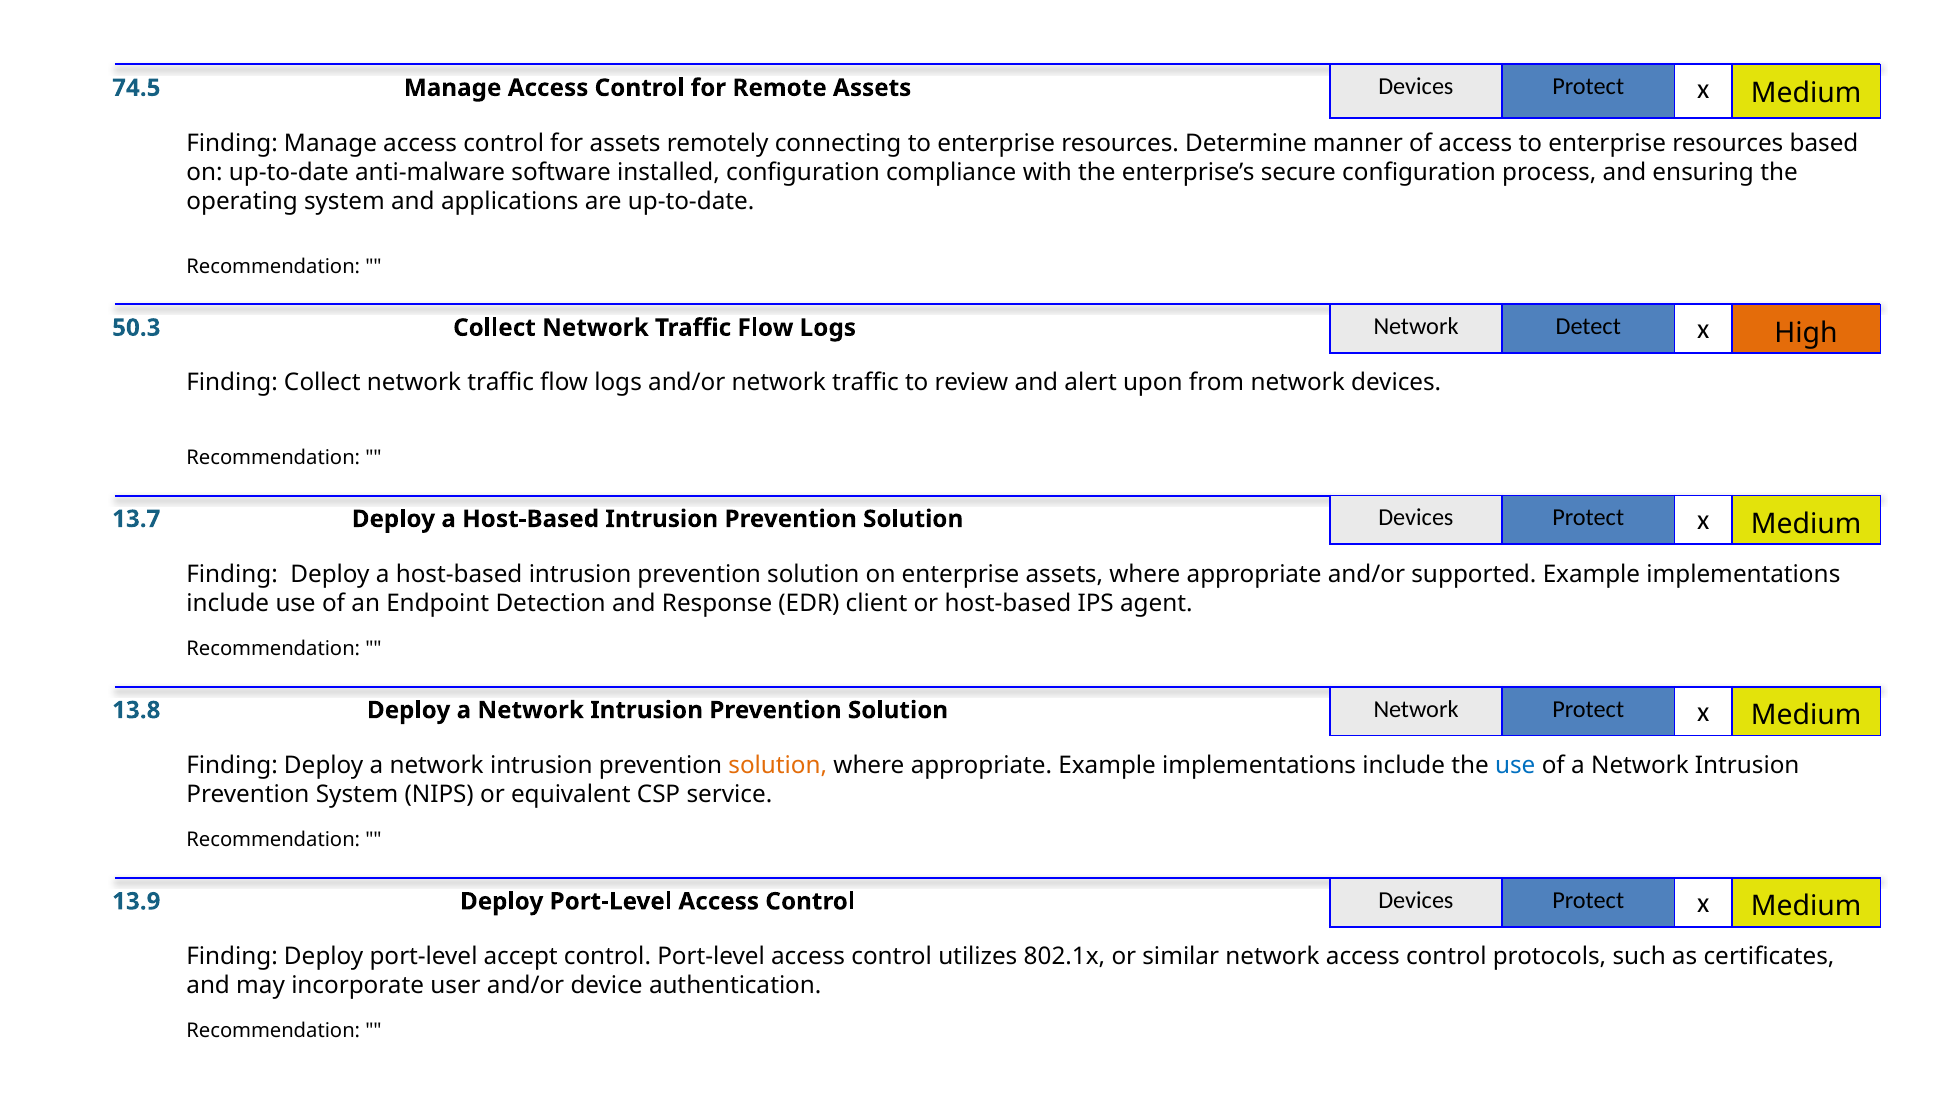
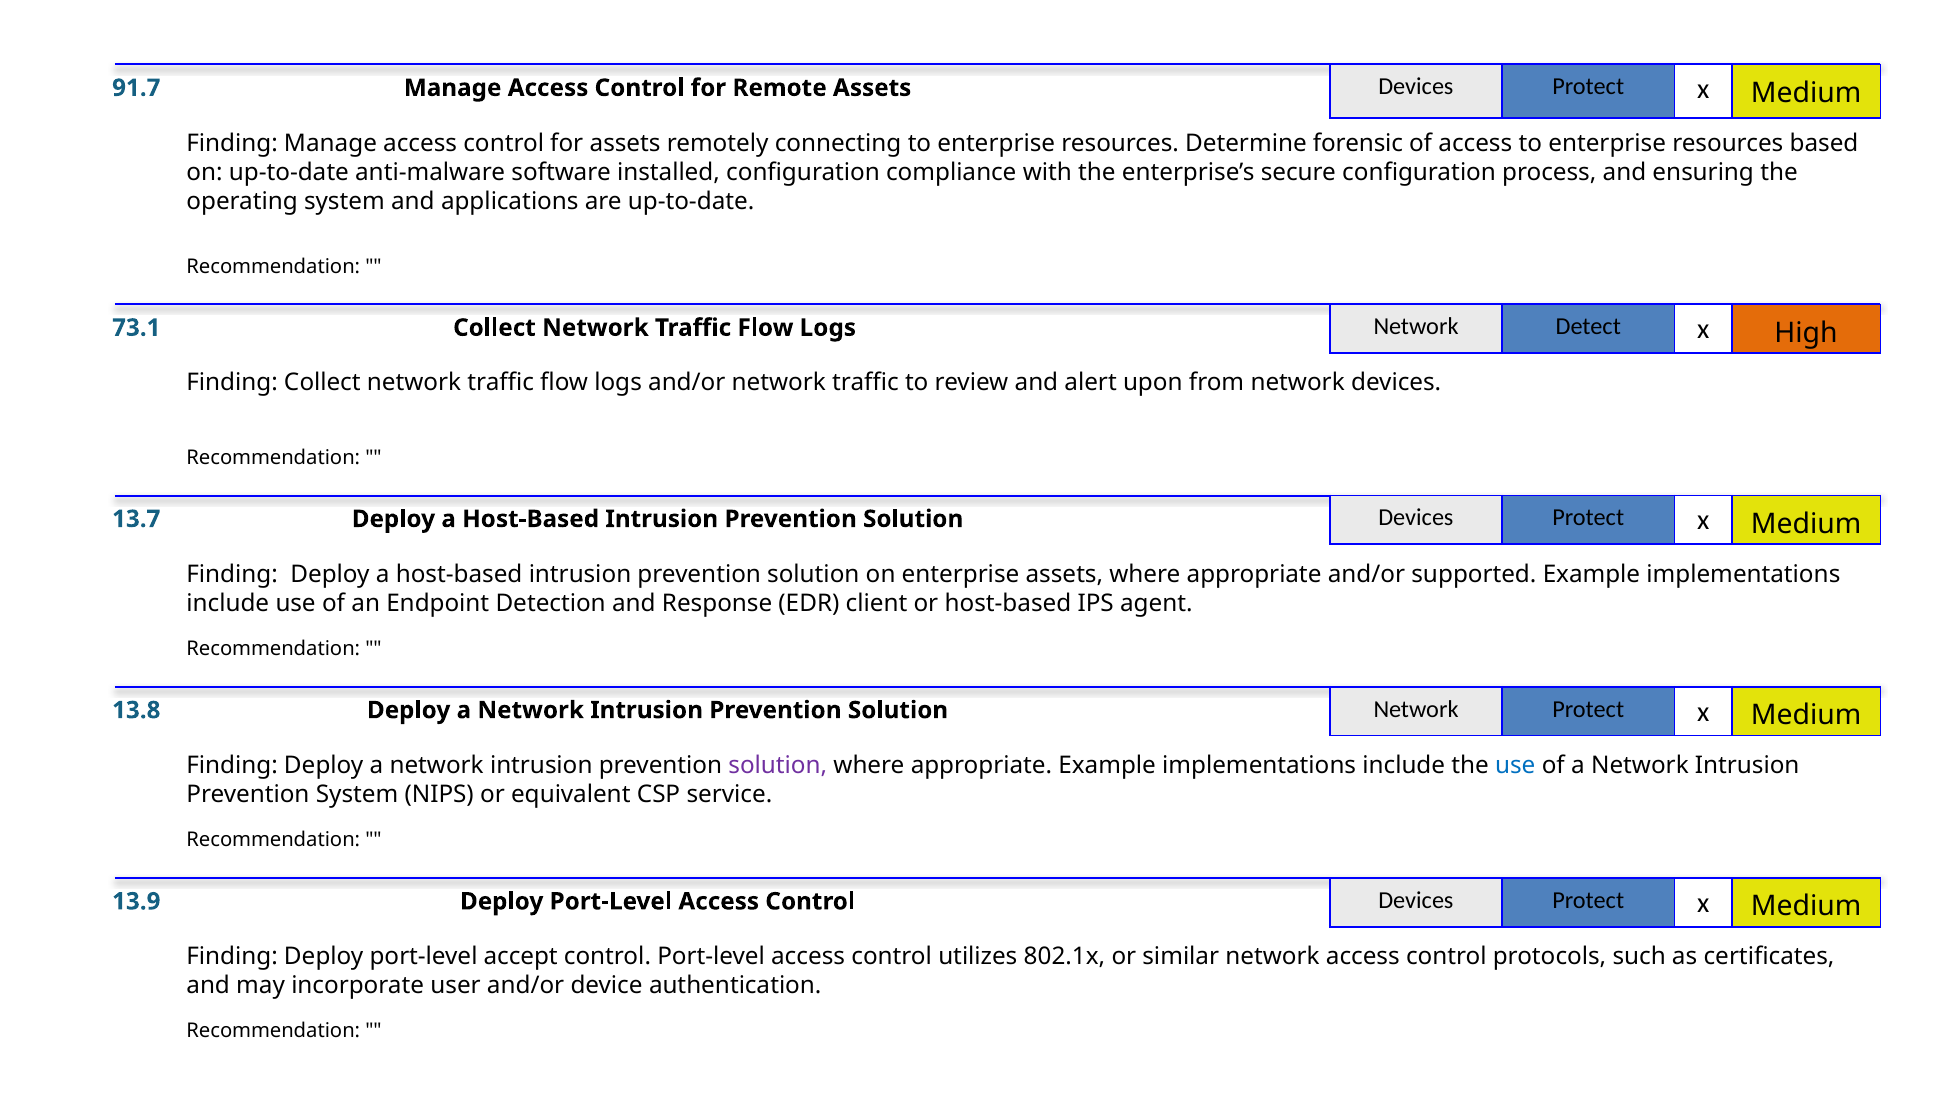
74.5: 74.5 -> 91.7 (136, 88)
manner: manner -> forensic (1358, 143)
50.3: 50.3 -> 73.1 (136, 328)
solution colour: orange -> purple (778, 765)
